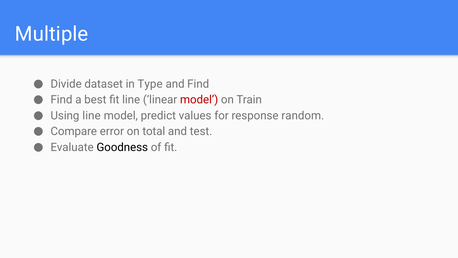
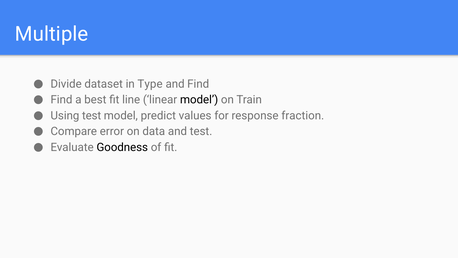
model colour: red -> black (199, 100)
Using line: line -> test (92, 115)
random: random -> fraction (303, 115)
total: total -> data (154, 131)
